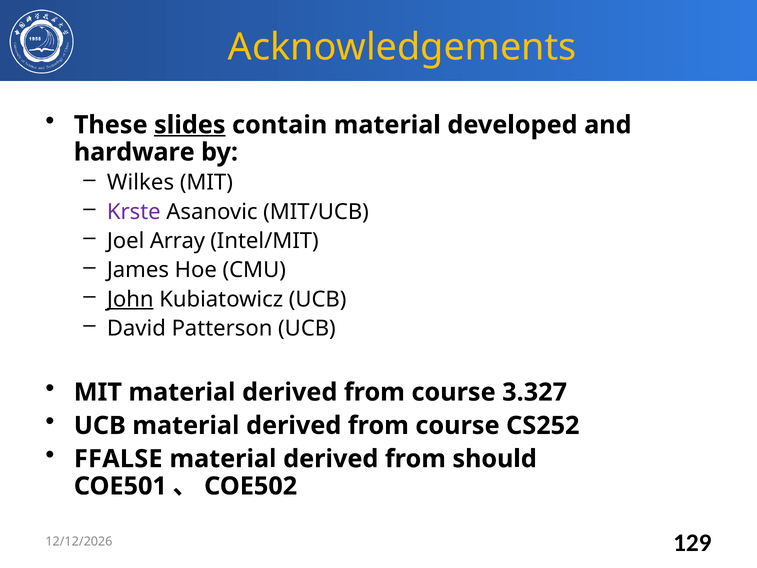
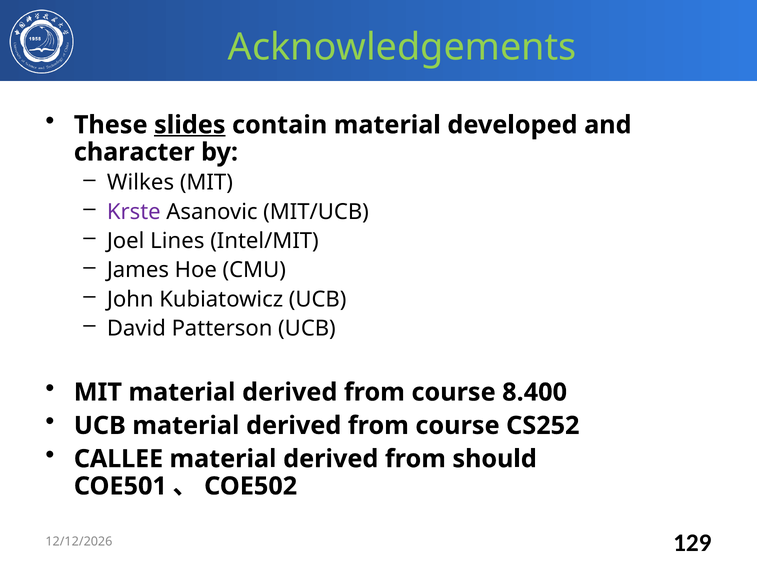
Acknowledgements colour: yellow -> light green (402, 47)
hardware: hardware -> character (134, 152)
Array: Array -> Lines (177, 241)
John underline: present -> none (130, 299)
3.327: 3.327 -> 8.400 (535, 392)
FFALSE: FFALSE -> CALLEE (118, 459)
